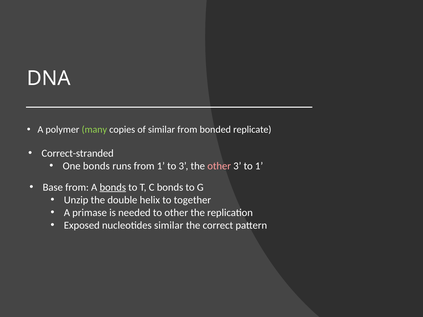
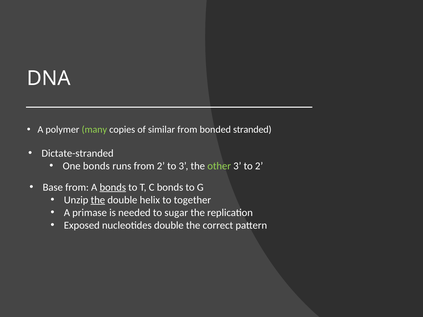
replicate: replicate -> stranded (252, 130)
Correct-stranded: Correct-stranded -> Dictate-stranded (78, 153)
from 1: 1 -> 2 (161, 166)
other colour: pink -> light green (219, 166)
to 1: 1 -> 2 (259, 166)
the underline: none -> present (98, 200)
to other: other -> sugar (176, 213)
nucleotides similar: similar -> double (169, 225)
